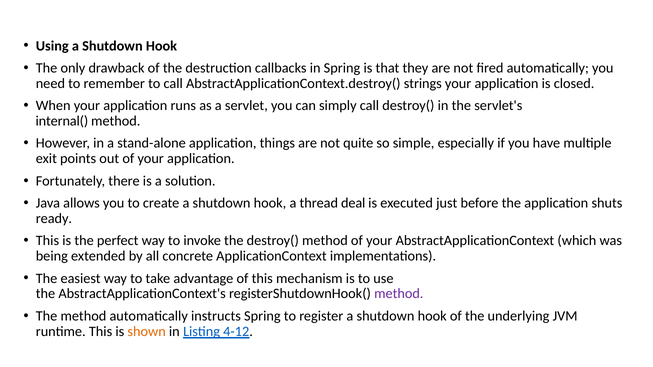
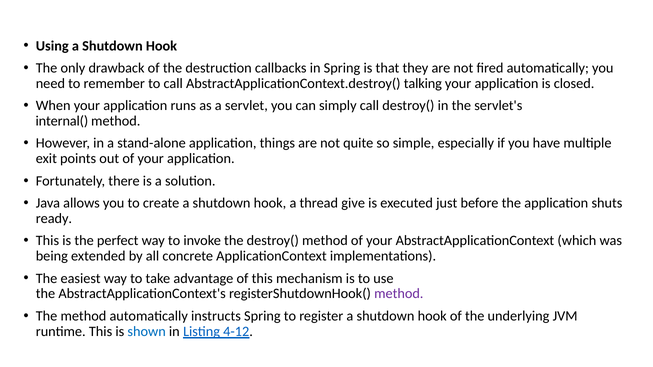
strings: strings -> talking (423, 83)
deal: deal -> give (353, 203)
shown colour: orange -> blue (147, 332)
